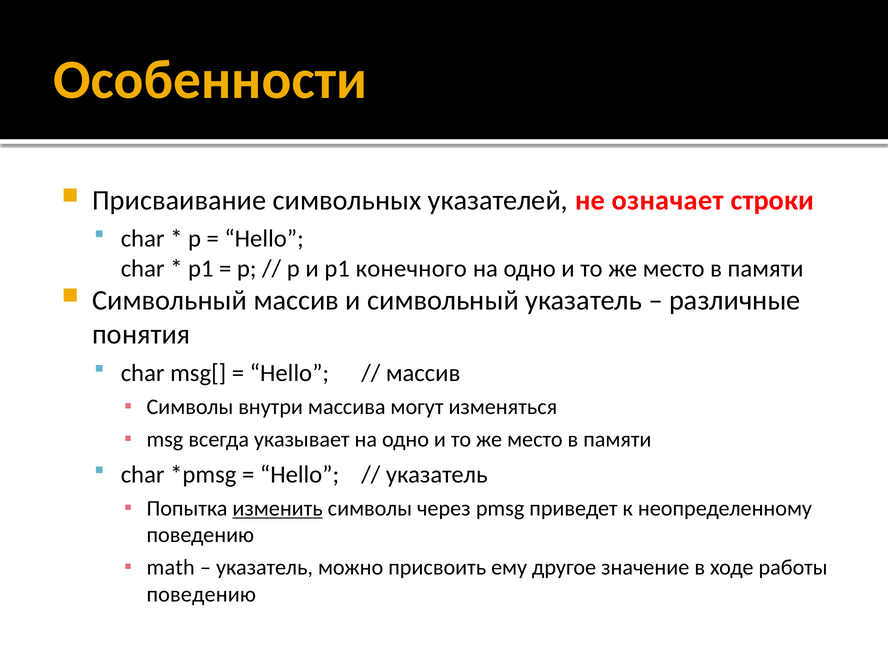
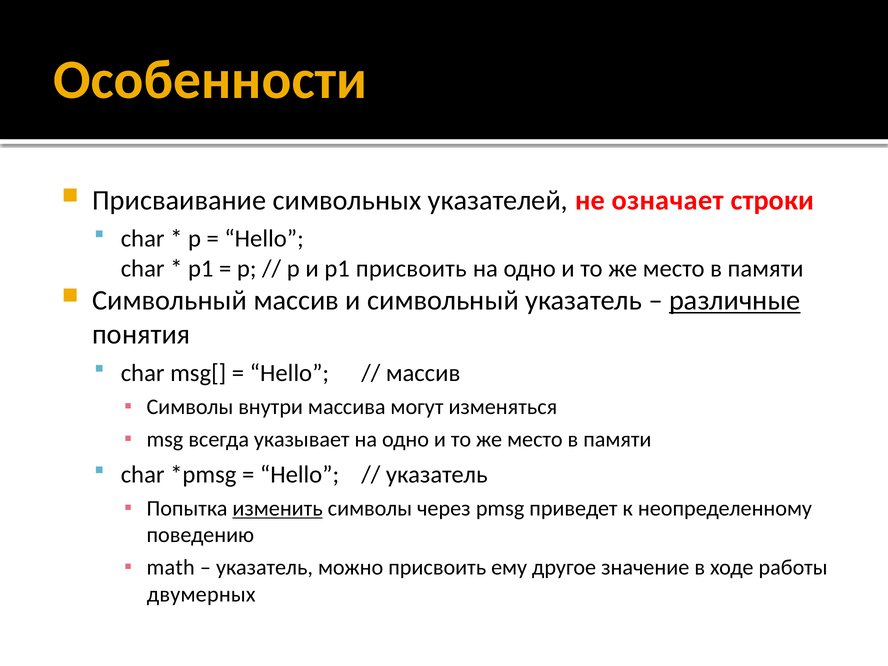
p1 конечного: конечного -> присвоить (411, 268)
различные underline: none -> present (735, 300)
поведению: поведению -> двумерных (201, 594)
